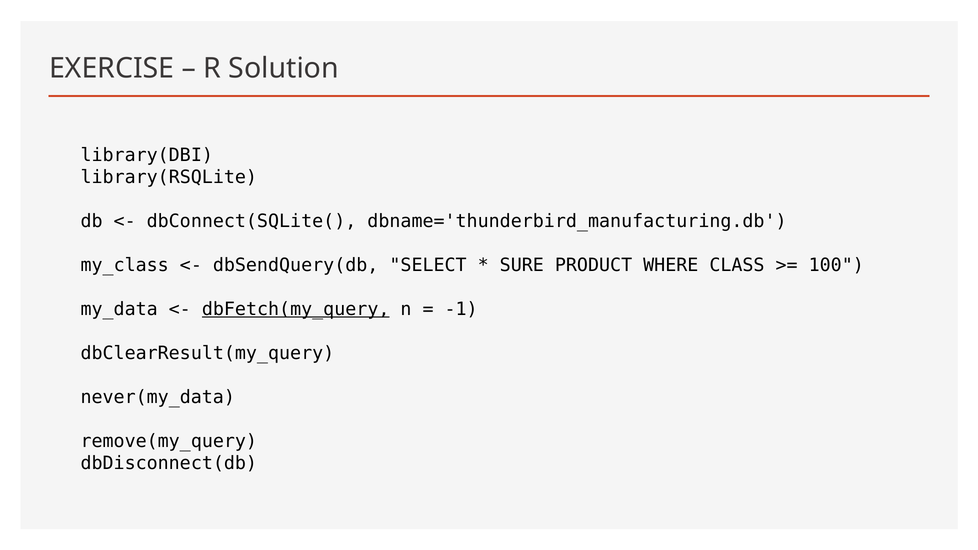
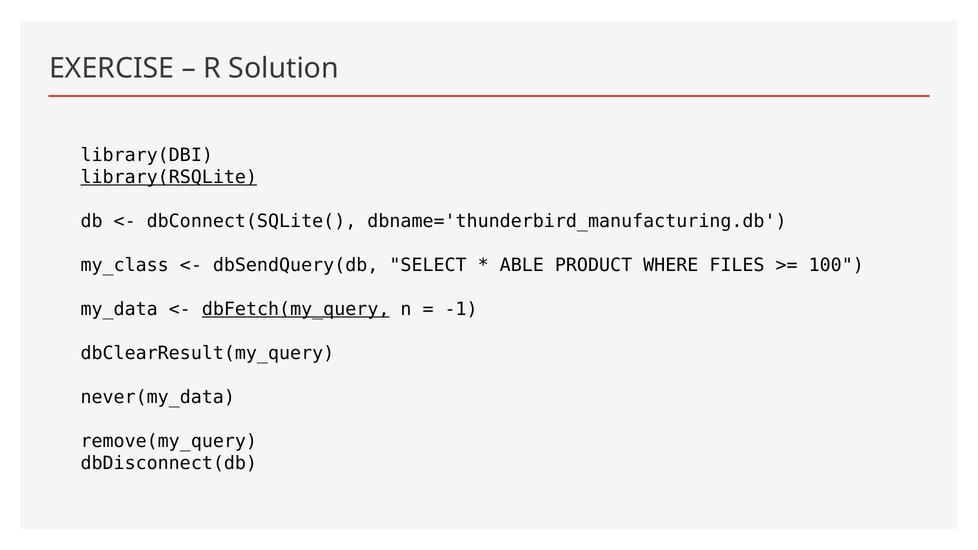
library(RSQLite underline: none -> present (169, 177)
SURE: SURE -> ABLE (522, 265)
CLASS: CLASS -> FILES (737, 265)
